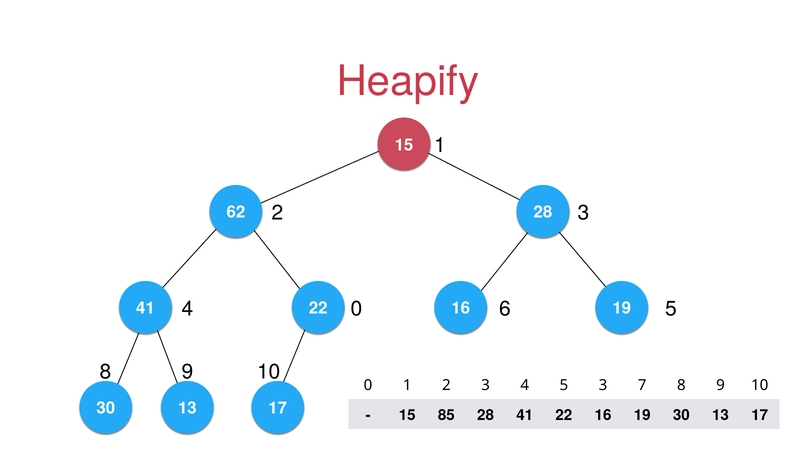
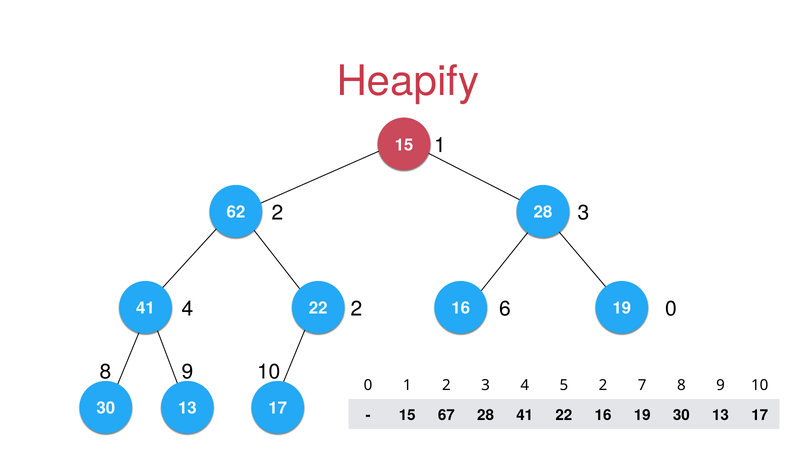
4 0: 0 -> 2 (357, 309)
6 5: 5 -> 0 (671, 309)
5 3: 3 -> 2 (603, 385)
85: 85 -> 67 (446, 416)
